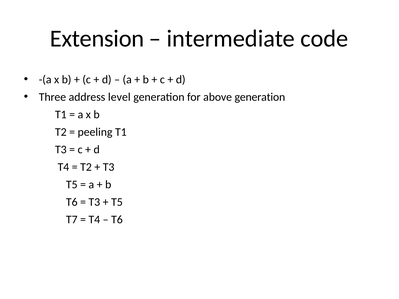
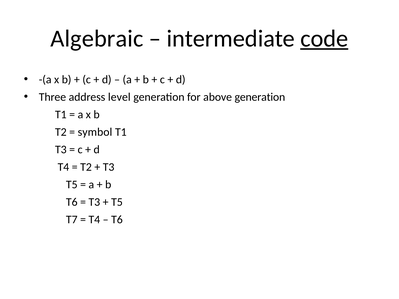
Extension: Extension -> Algebraic (97, 39)
code underline: none -> present (324, 39)
peeling: peeling -> symbol (95, 132)
